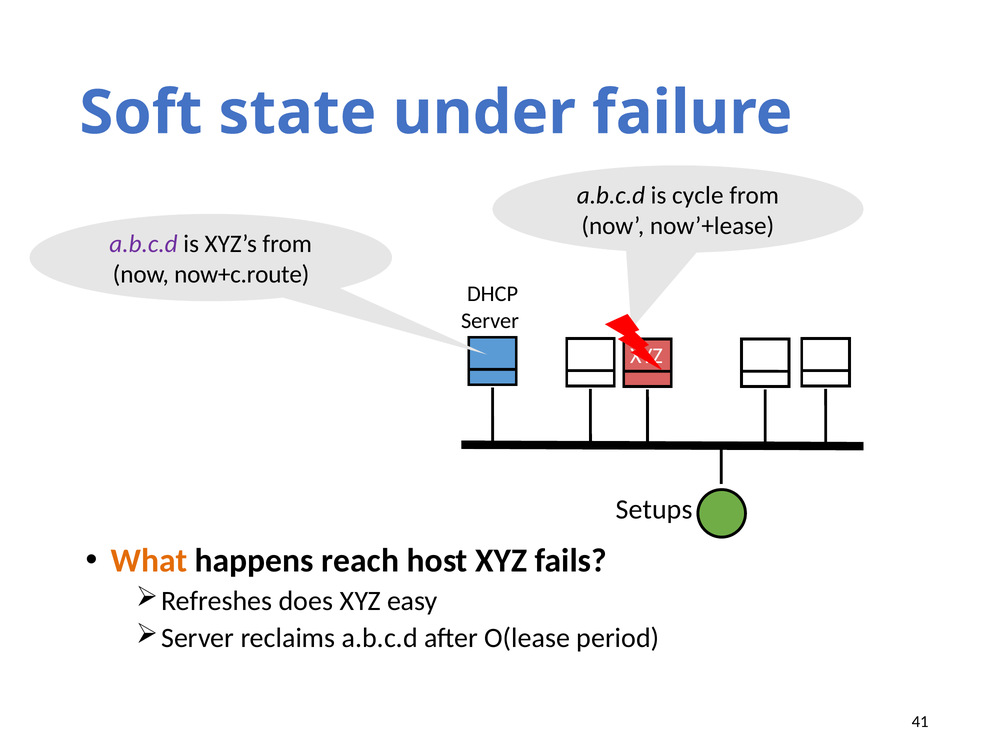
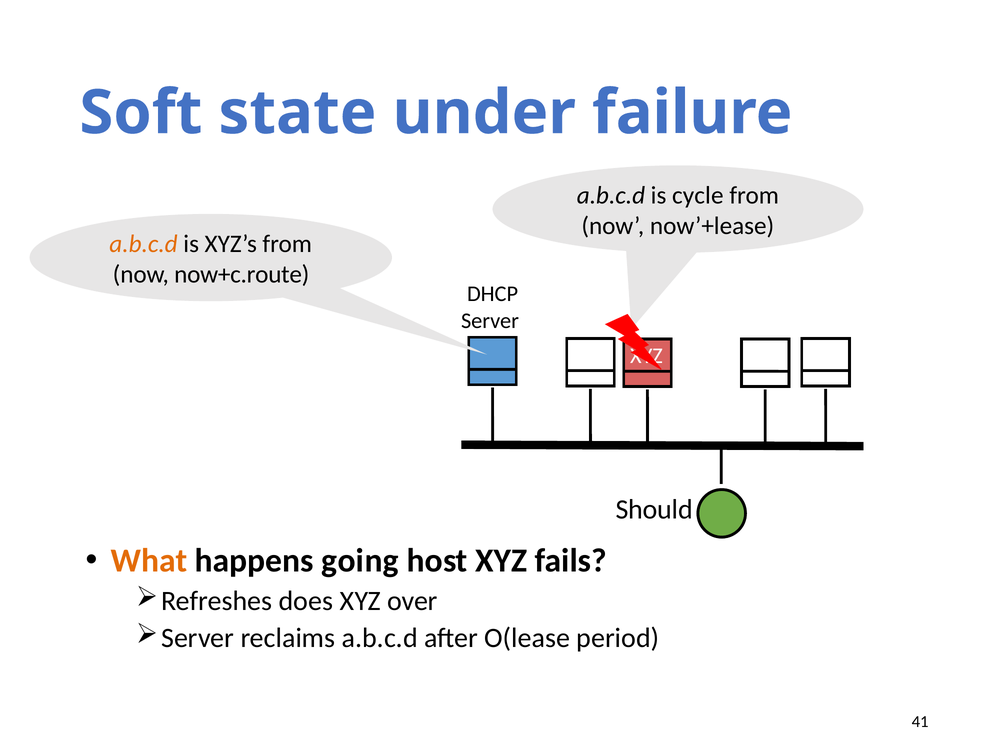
a.b.c.d colour: purple -> orange (144, 244)
Setups: Setups -> Should (654, 510)
reach: reach -> going (360, 561)
easy: easy -> over (412, 601)
